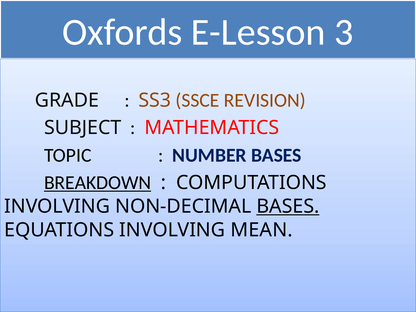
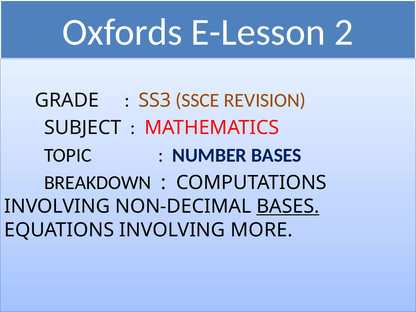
3: 3 -> 2 (344, 32)
BREAKDOWN underline: present -> none (98, 183)
MEAN: MEAN -> MORE (262, 230)
